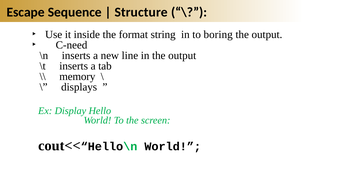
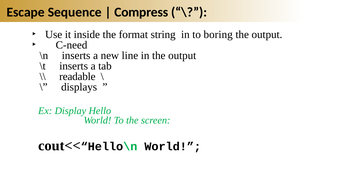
Structure: Structure -> Compress (141, 12)
memory: memory -> readable (77, 77)
